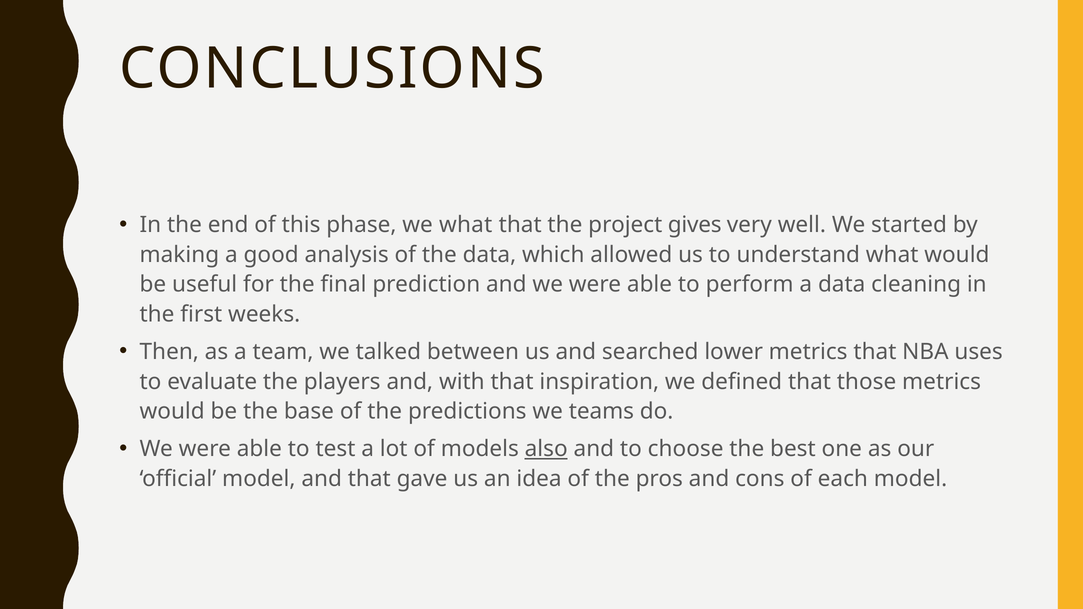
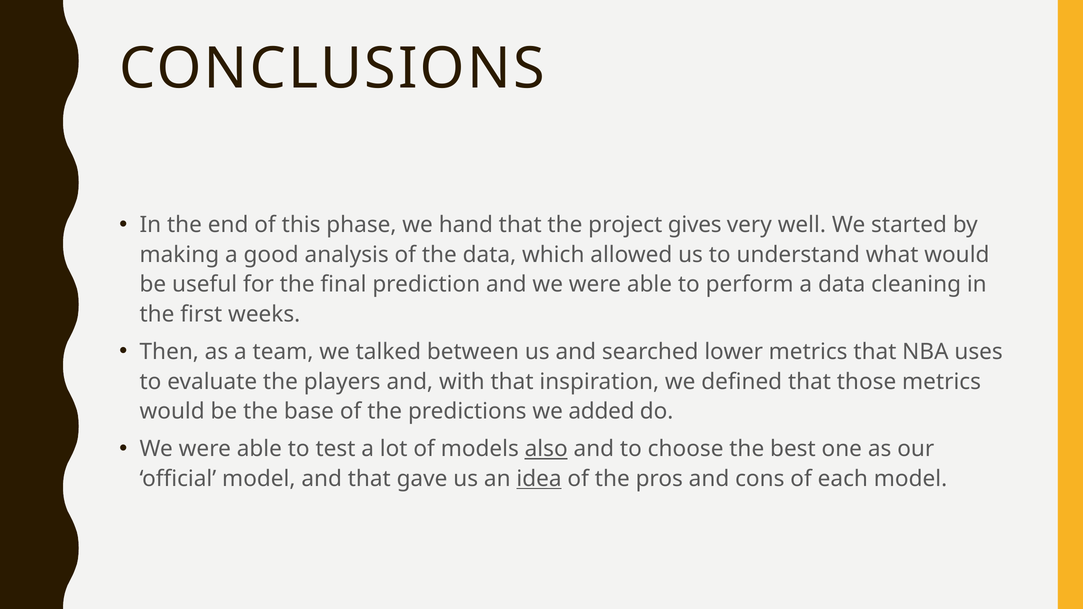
we what: what -> hand (466, 225)
teams: teams -> added (602, 411)
idea underline: none -> present (539, 479)
